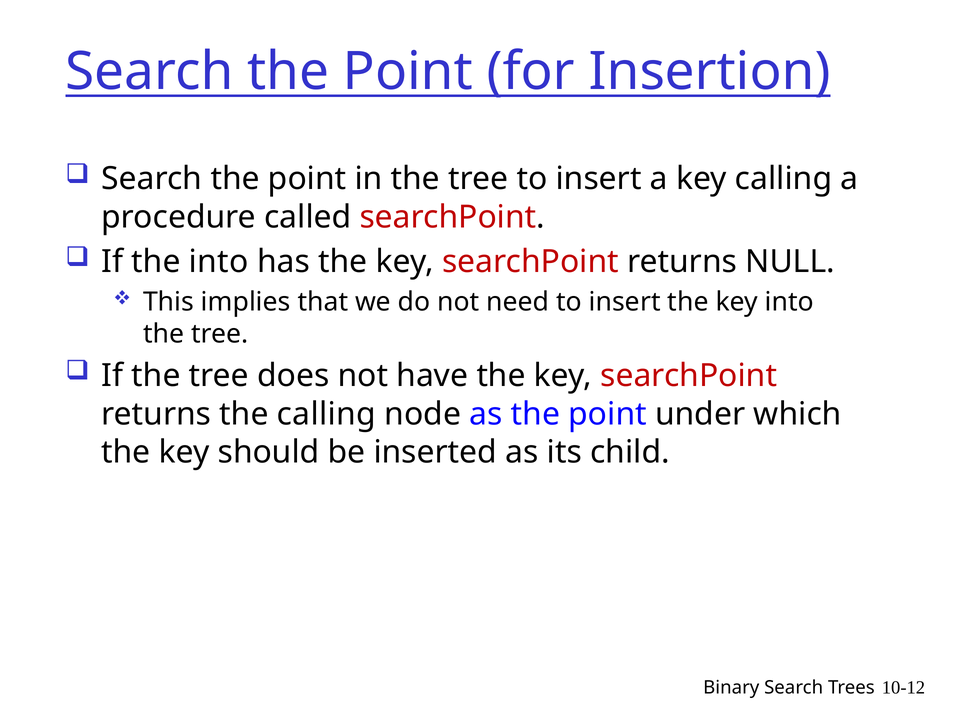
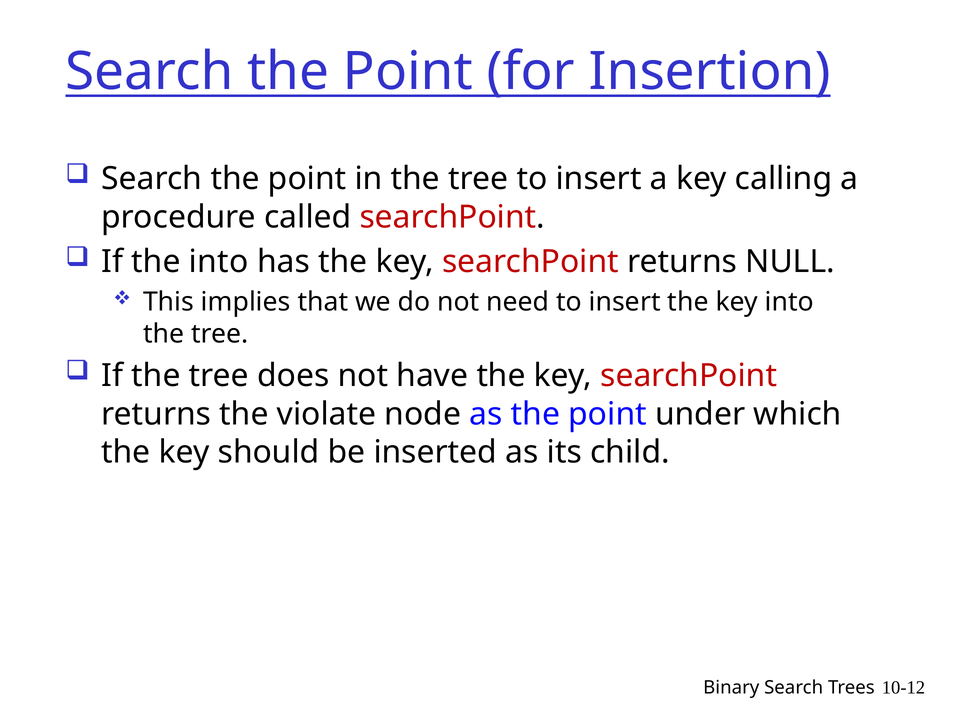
the calling: calling -> violate (327, 414)
